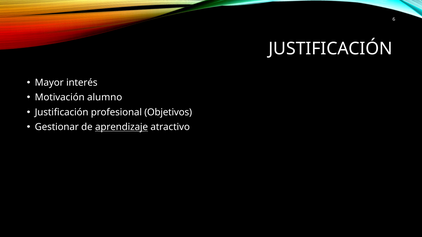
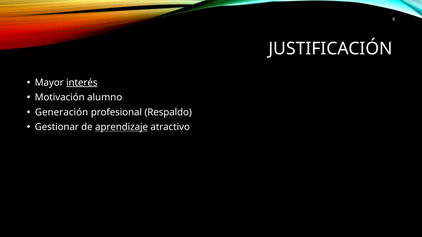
interés underline: none -> present (82, 83)
Justificación: Justificación -> Generación (62, 112)
Objetivos: Objetivos -> Respaldo (168, 112)
